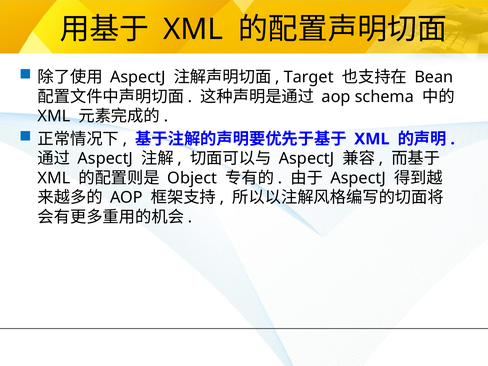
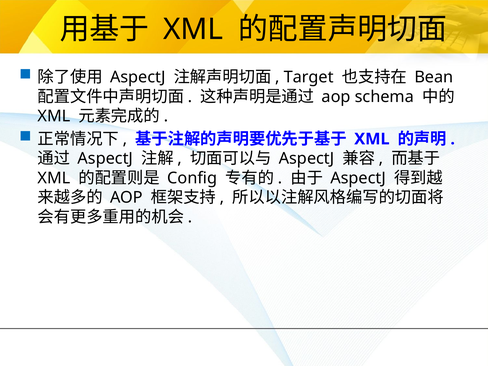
Object: Object -> Config (192, 178)
